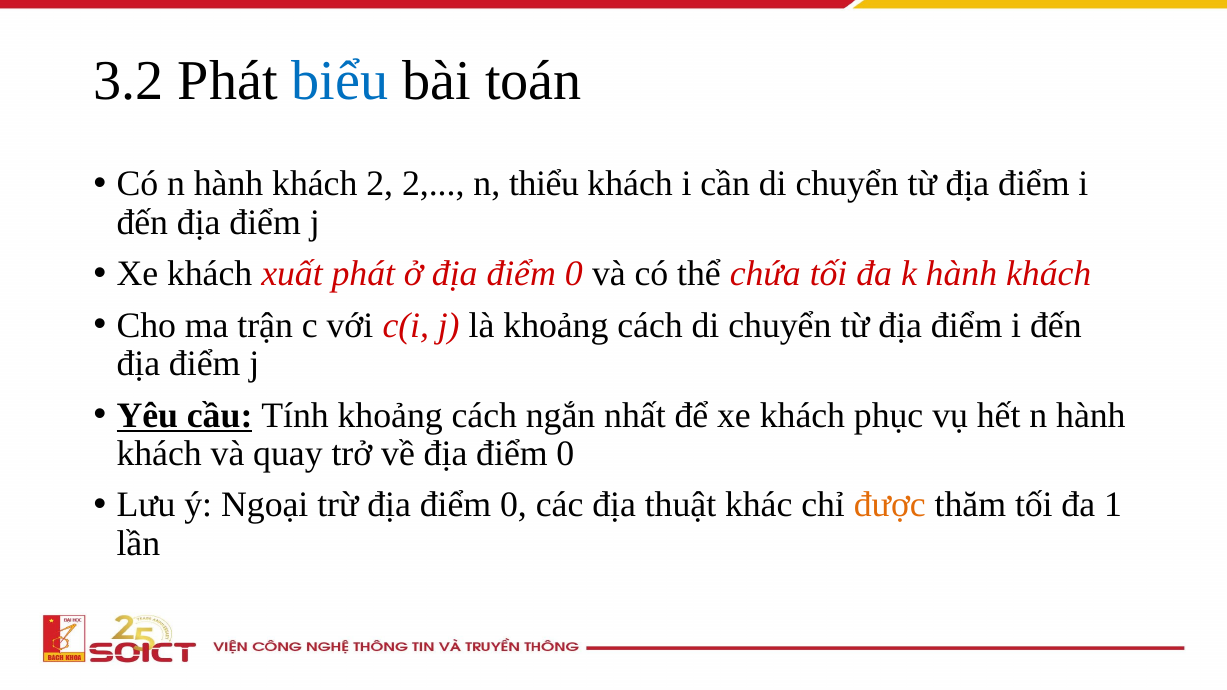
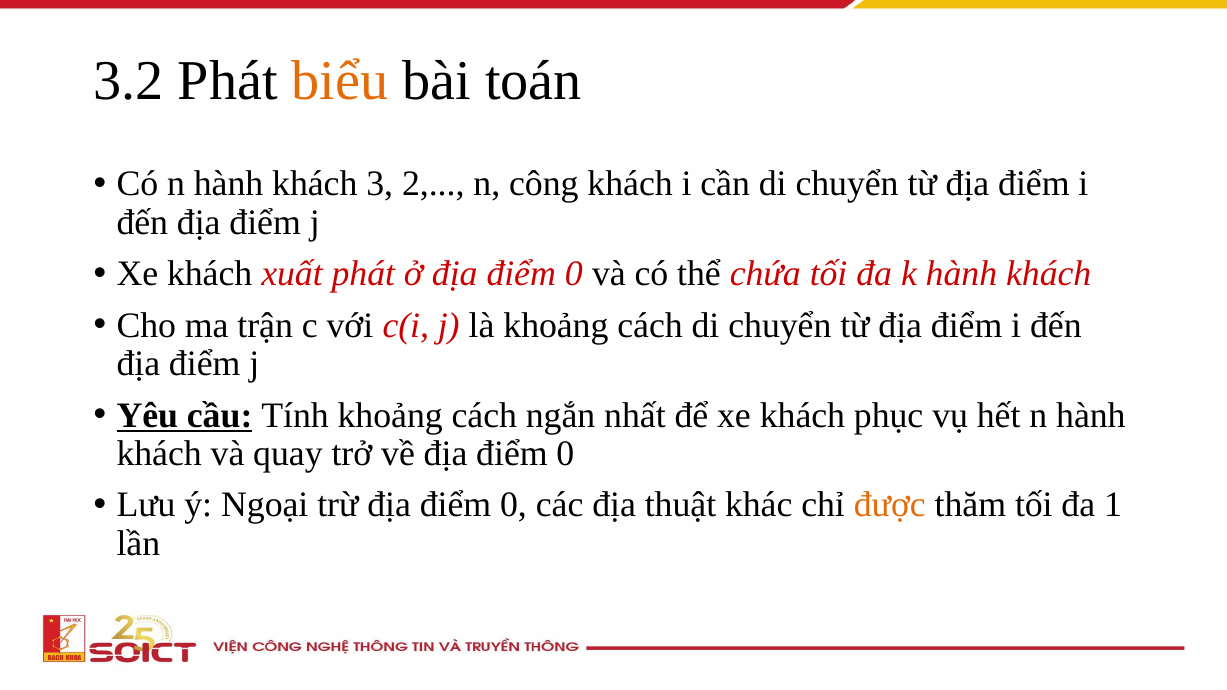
biểu colour: blue -> orange (340, 81)
khách 2: 2 -> 3 (380, 184)
thiểu: thiểu -> công (544, 184)
